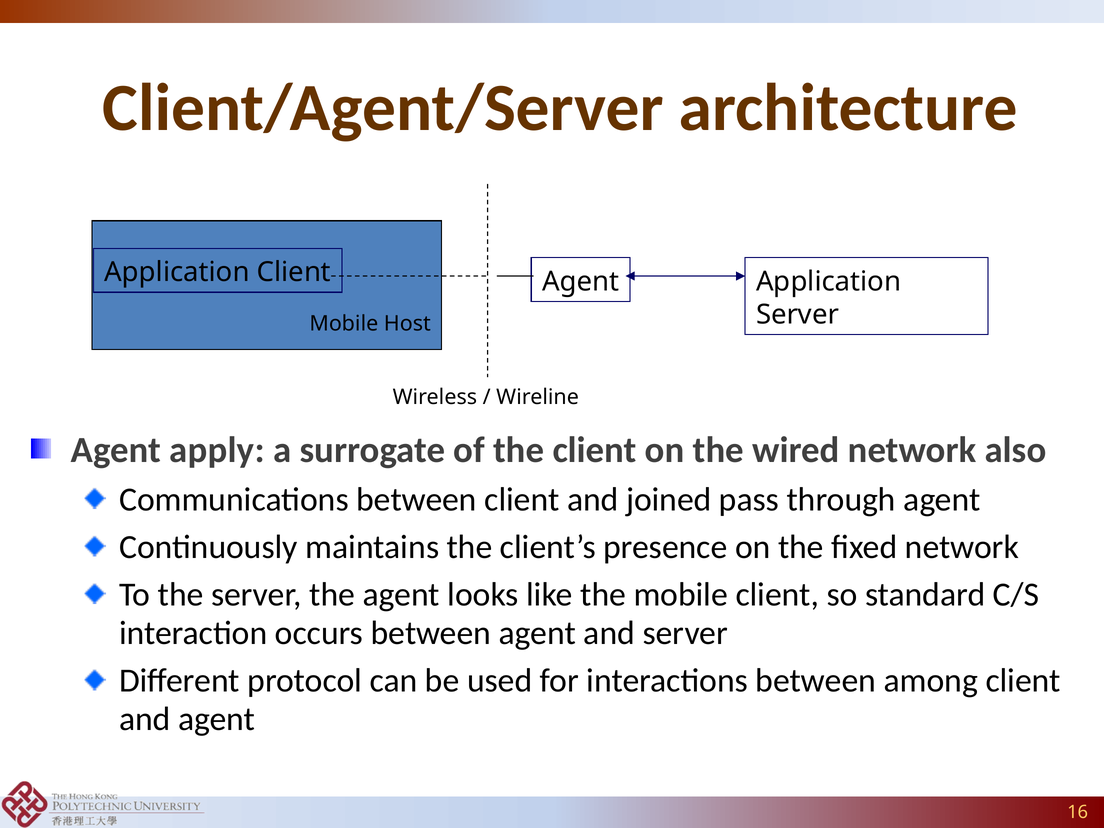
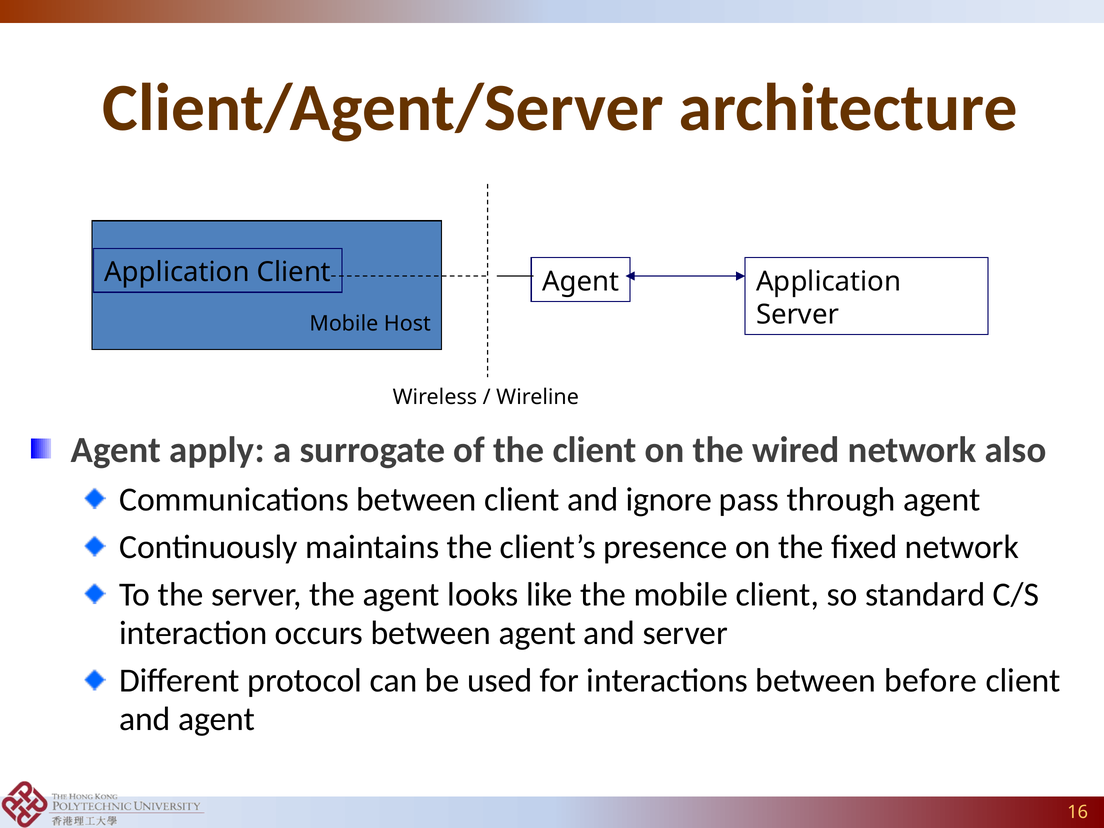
joined: joined -> ignore (669, 500)
among: among -> before (931, 681)
